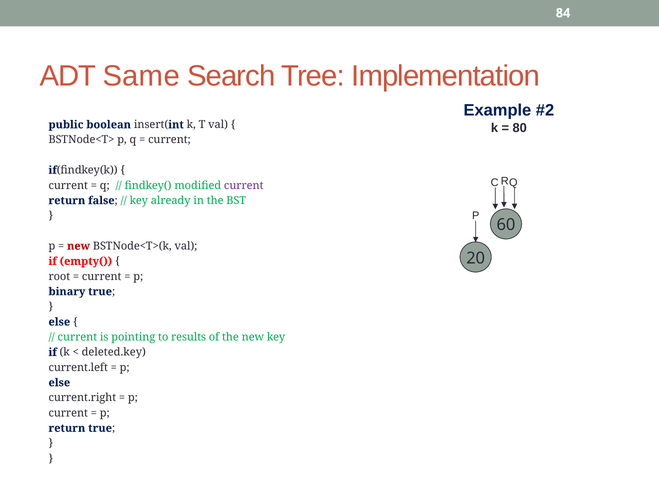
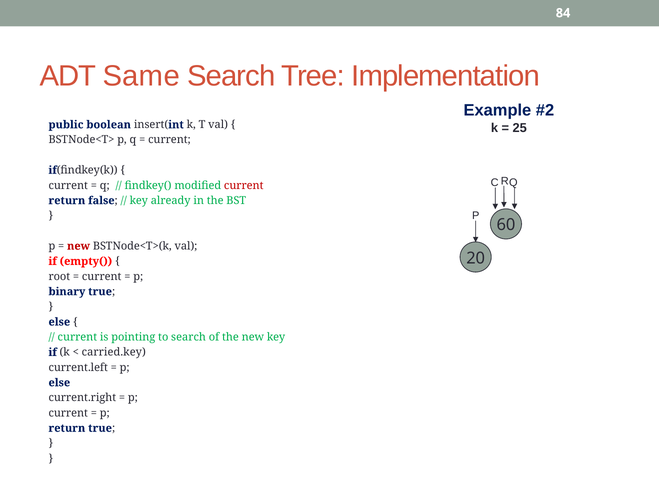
80: 80 -> 25 (520, 128)
current colour: purple -> red (244, 185)
to results: results -> search (189, 337)
deleted.key: deleted.key -> carried.key (114, 352)
